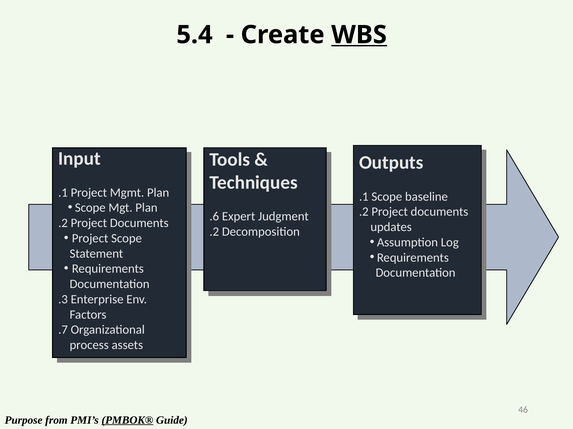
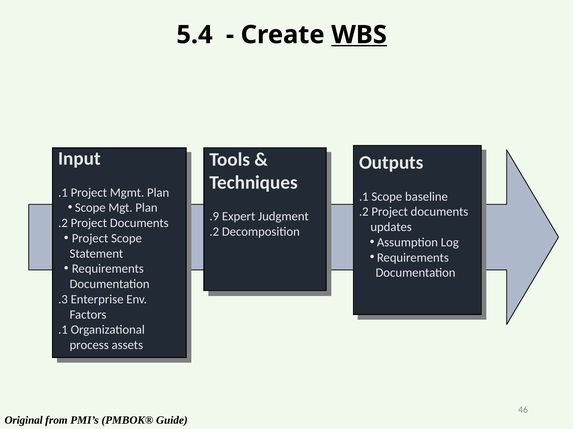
.6: .6 -> .9 (214, 217)
.7: .7 -> .1 (63, 330)
Purpose: Purpose -> Original (24, 421)
PMBOK® underline: present -> none (127, 421)
